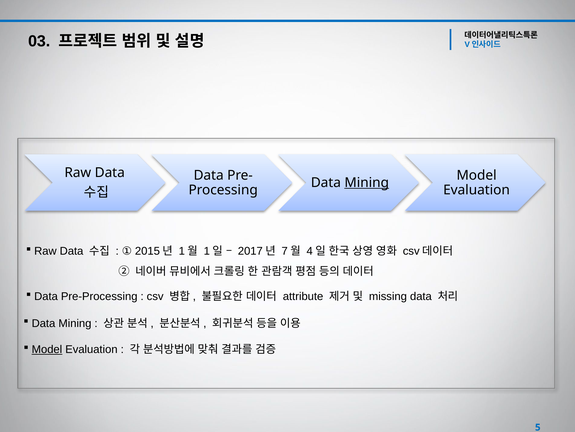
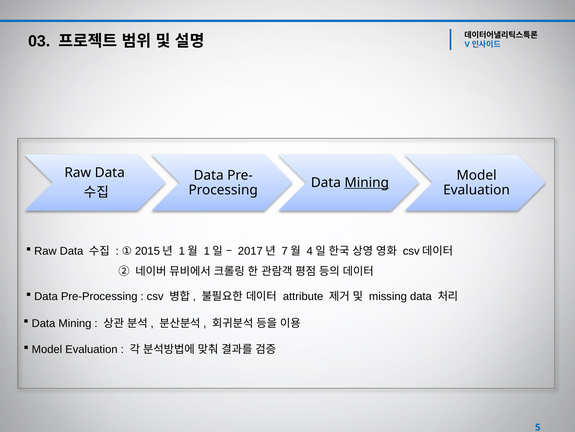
Model underline: present -> none (47, 349)
